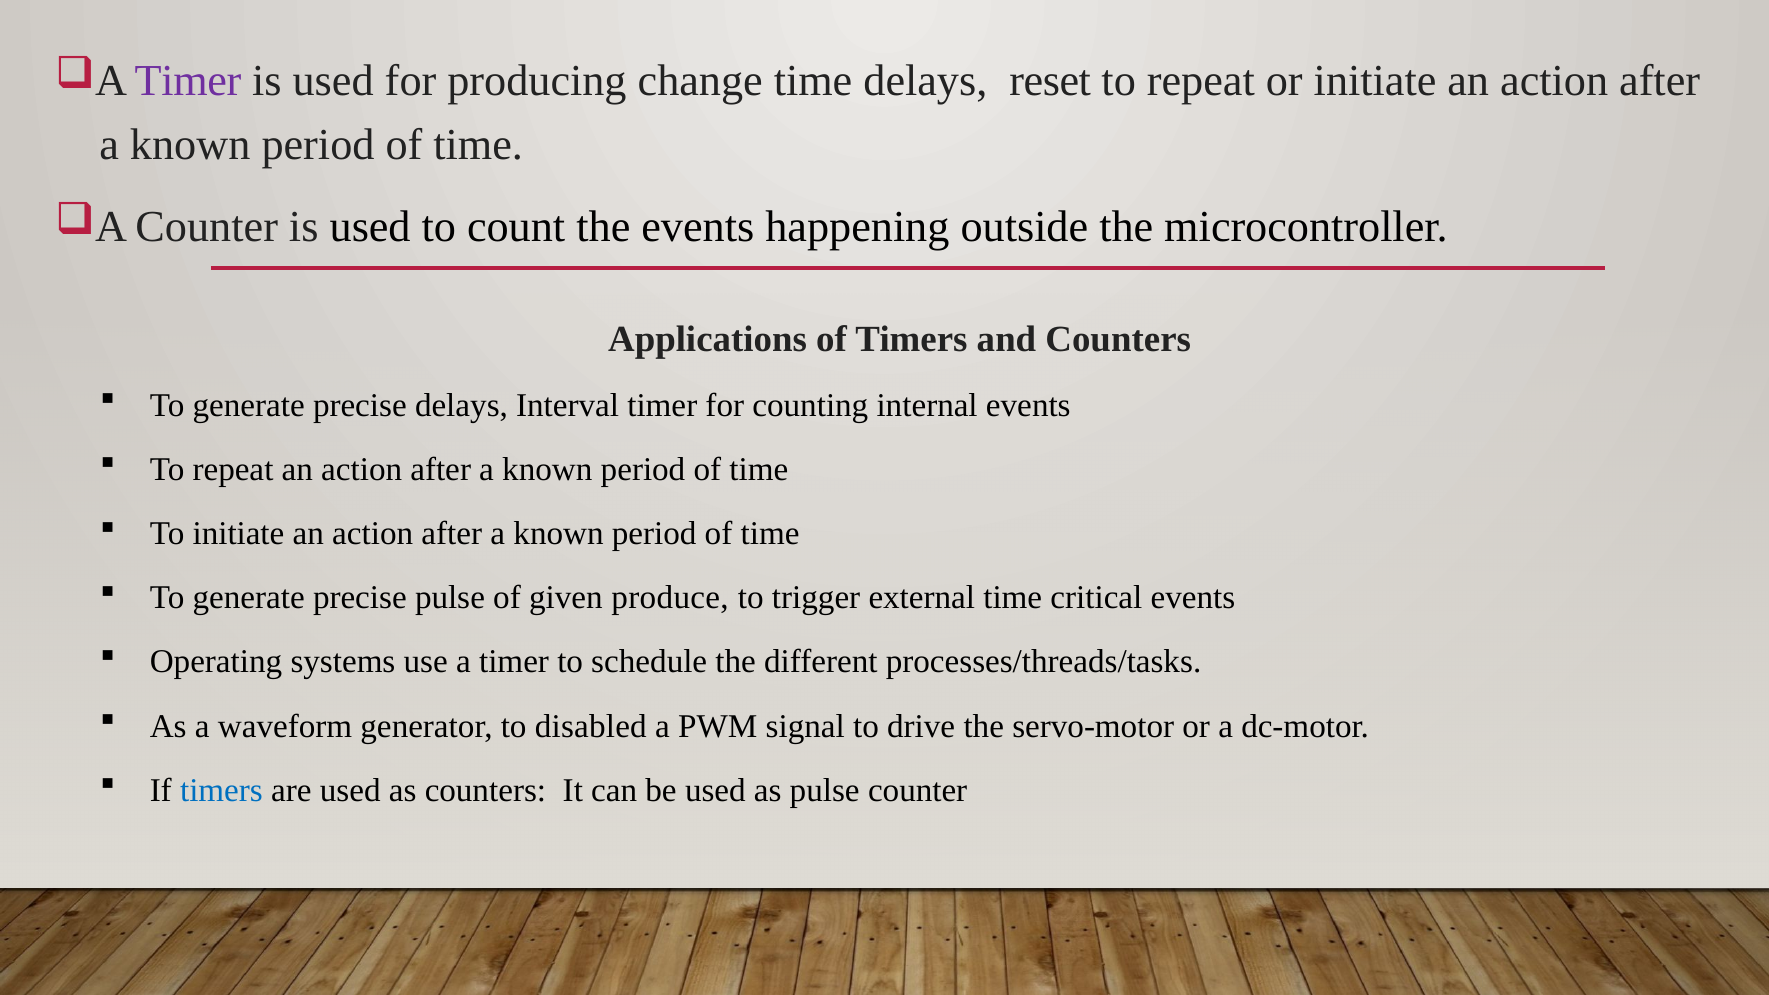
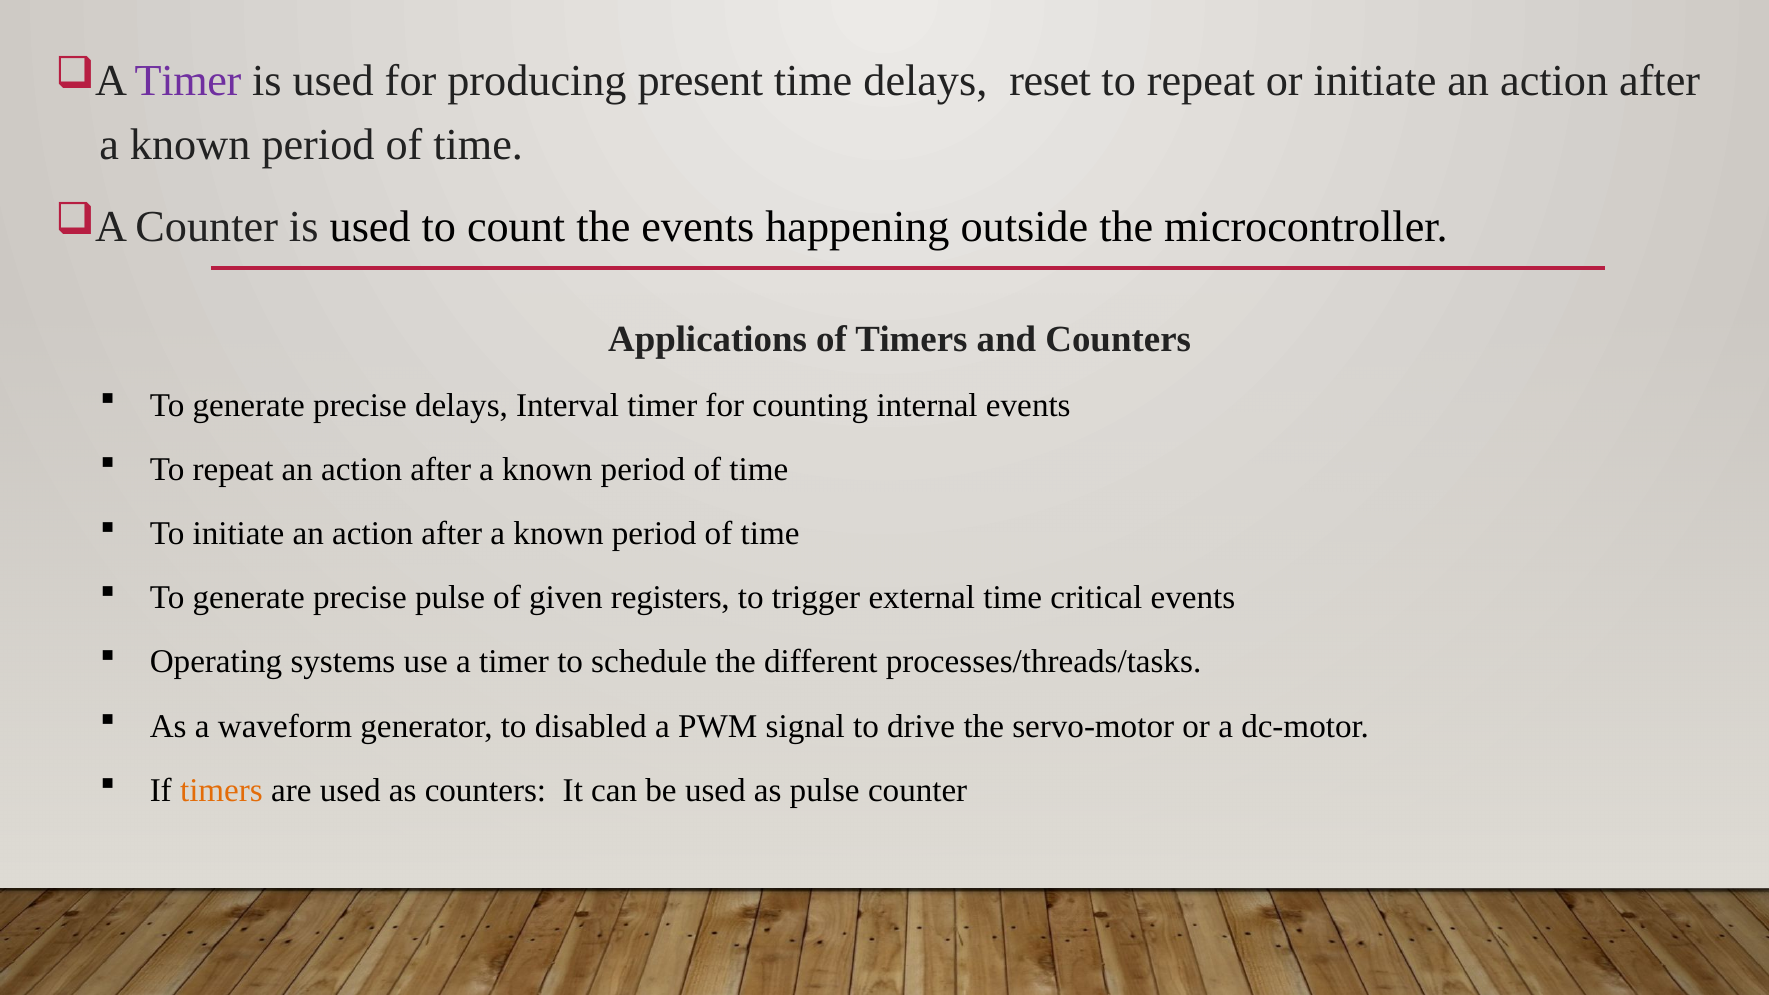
change: change -> present (700, 81)
produce: produce -> registers (670, 598)
timers colour: blue -> orange (221, 790)
